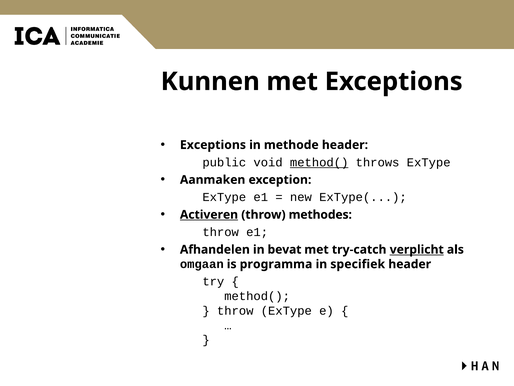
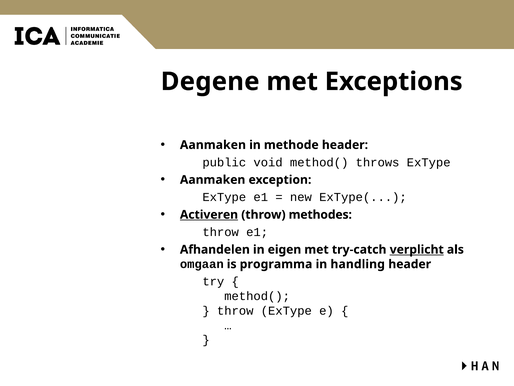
Kunnen: Kunnen -> Degene (210, 81)
Exceptions: Exceptions -> Aanmaken (213, 145)
method( underline: present -> none (319, 162)
bevat: bevat -> eigen (284, 249)
specifiek: specifiek -> handling (358, 264)
